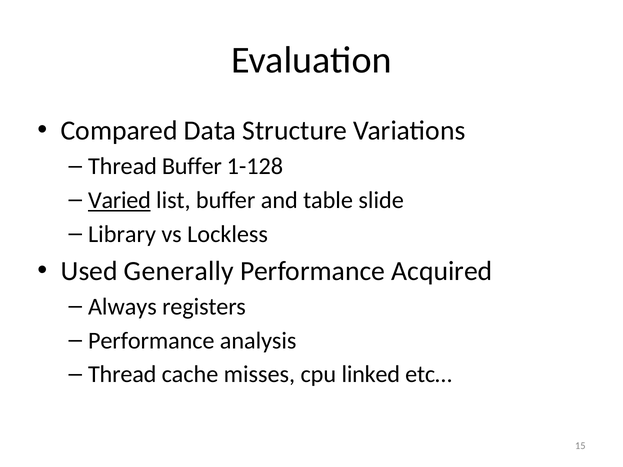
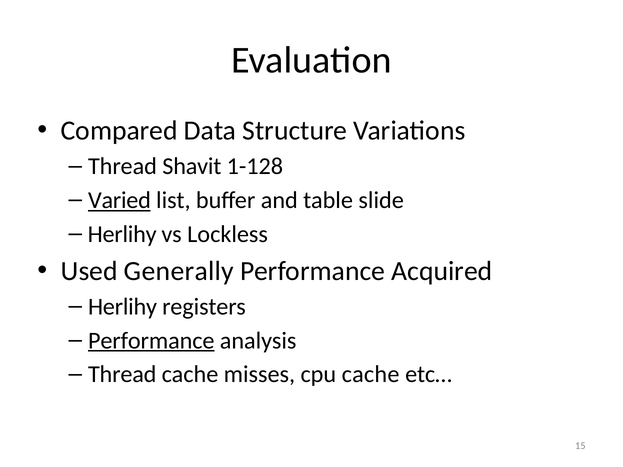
Thread Buffer: Buffer -> Shavit (192, 166)
Library: Library -> Herlihy (122, 234)
Always: Always -> Herlihy (122, 307)
Performance underline: none -> present (151, 341)
cpu linked: linked -> cache (371, 375)
